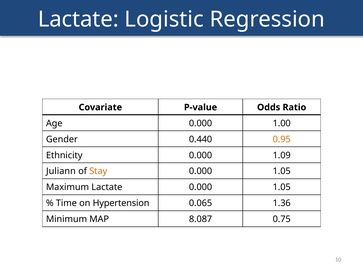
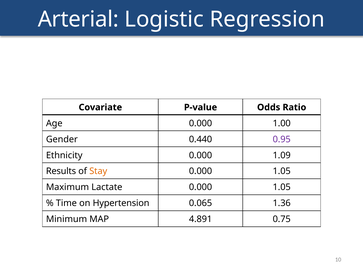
Lactate: Lactate -> Arterial (78, 19)
0.95 colour: orange -> purple (282, 139)
Juliann: Juliann -> Results (61, 171)
8.087: 8.087 -> 4.891 (201, 219)
